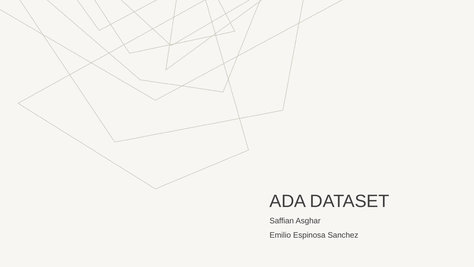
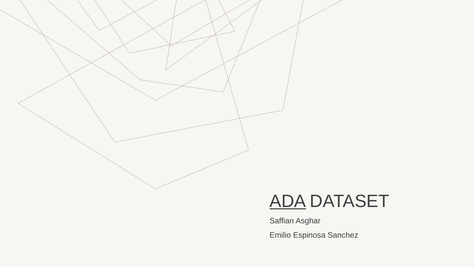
ADA underline: none -> present (288, 201)
